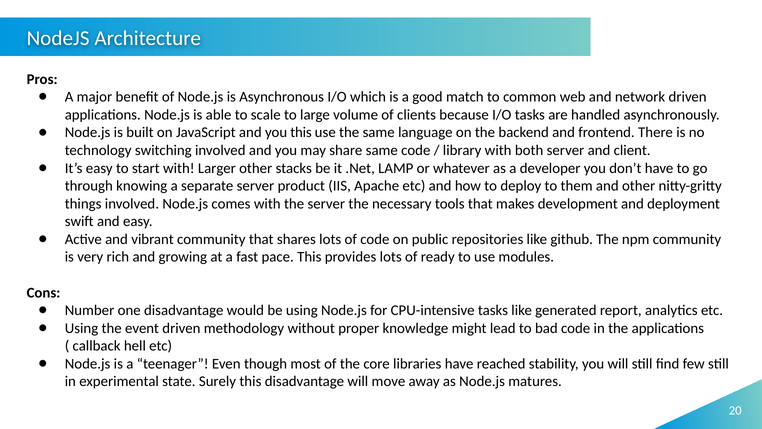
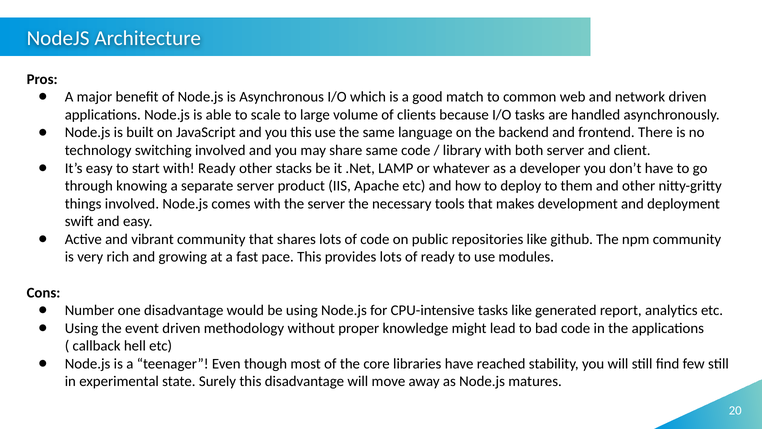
with Larger: Larger -> Ready (217, 168)
